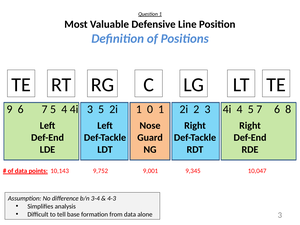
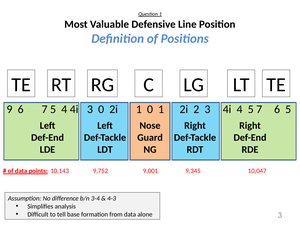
3 5: 5 -> 0 (101, 109)
6 8: 8 -> 5 (288, 109)
